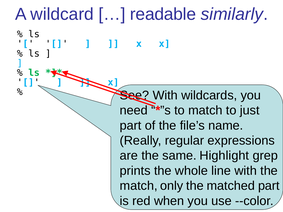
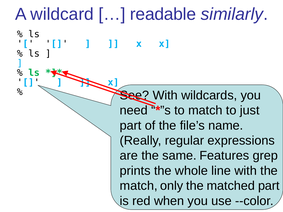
Highlight: Highlight -> Features (224, 156)
